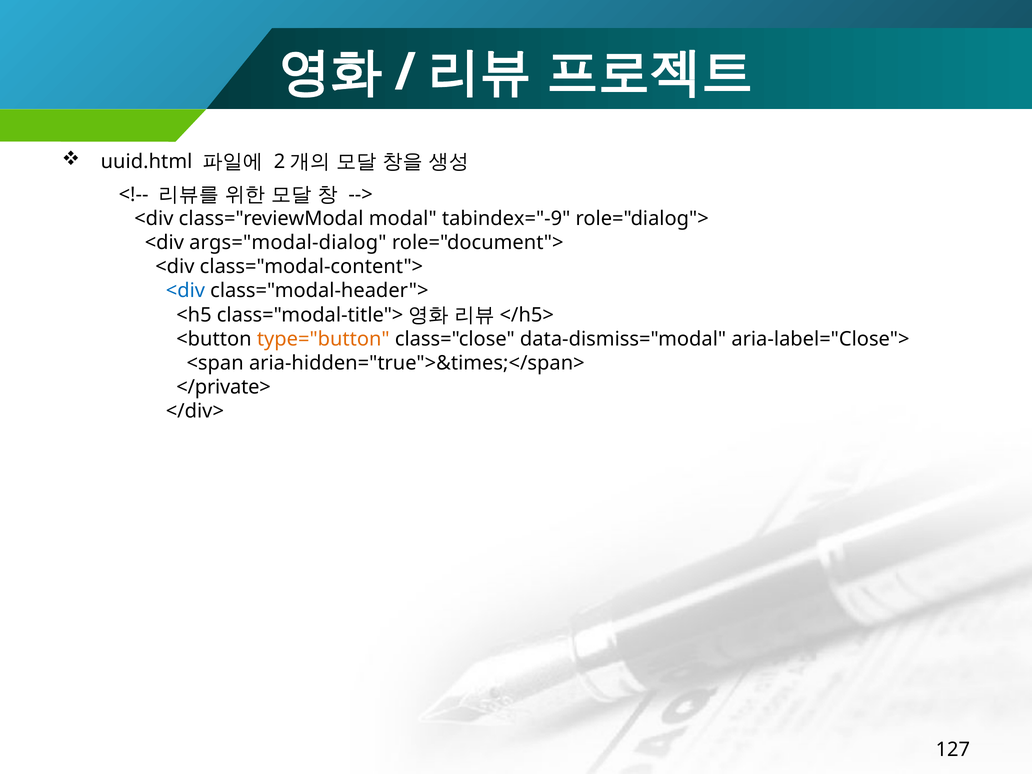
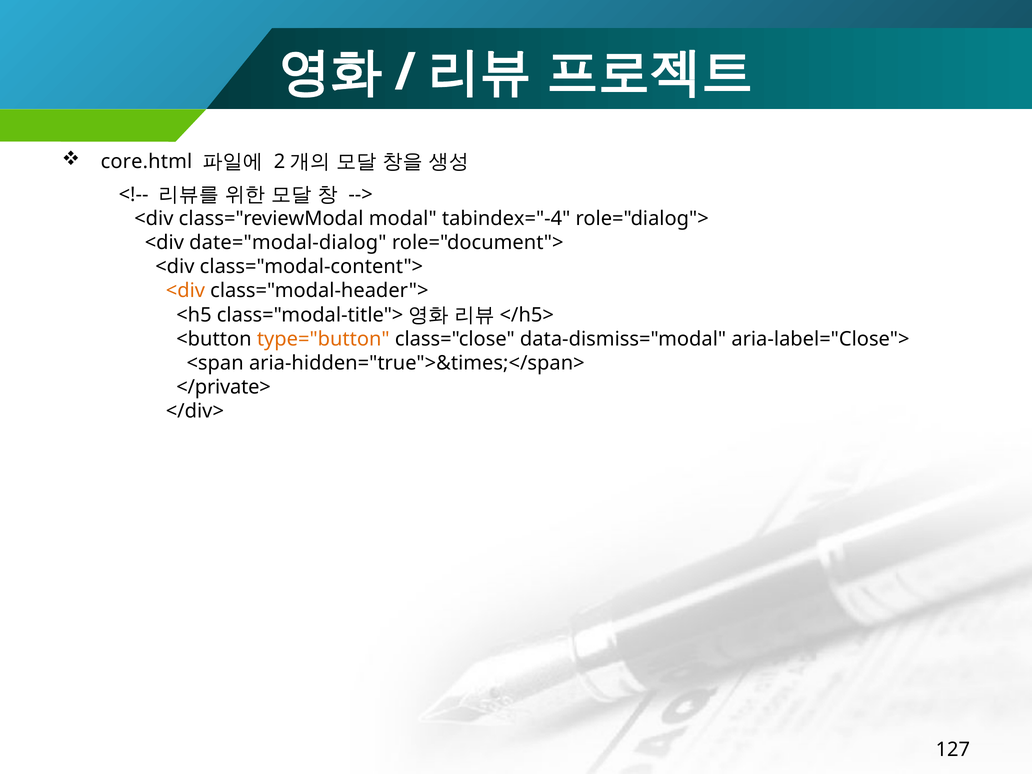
uuid.html: uuid.html -> core.html (146, 162)
tabindex="-9: tabindex="-9 -> tabindex="-4 (506, 219)
args="modal-dialog: args="modal-dialog -> date="modal-dialog (288, 243)
<div colour: blue -> orange (185, 291)
